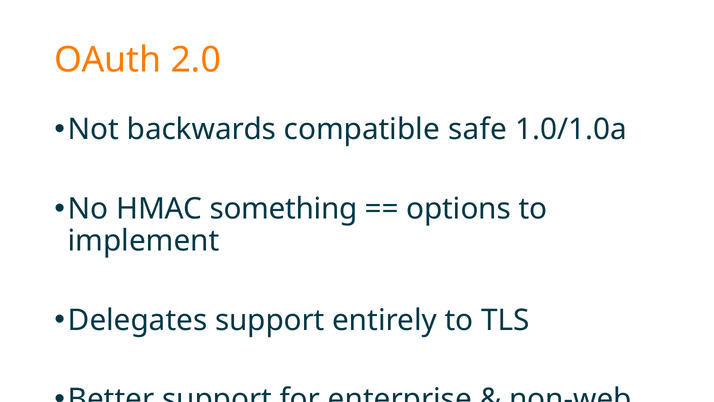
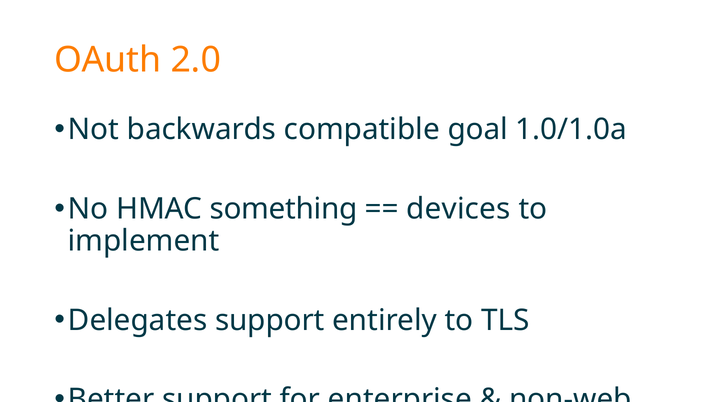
safe: safe -> goal (478, 130)
options: options -> devices (458, 209)
